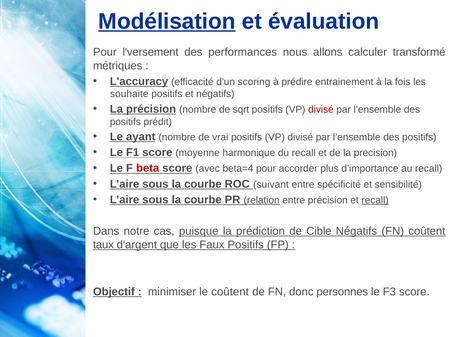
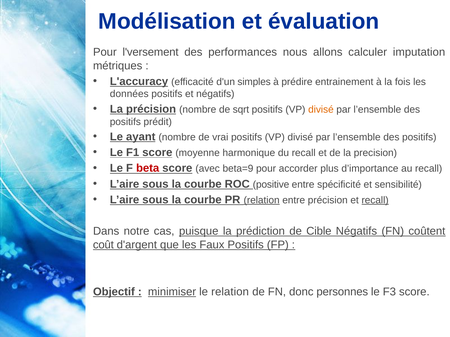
Modélisation underline: present -> none (167, 21)
transformé: transformé -> imputation (419, 52)
scoring: scoring -> simples (254, 82)
souhaite: souhaite -> données (129, 94)
divisé colour: red -> orange (321, 110)
beta=4: beta=4 -> beta=9 (238, 169)
suivant: suivant -> positive (271, 185)
taux: taux -> coût (103, 245)
minimiser underline: none -> present (172, 292)
le coûtent: coûtent -> relation (230, 292)
